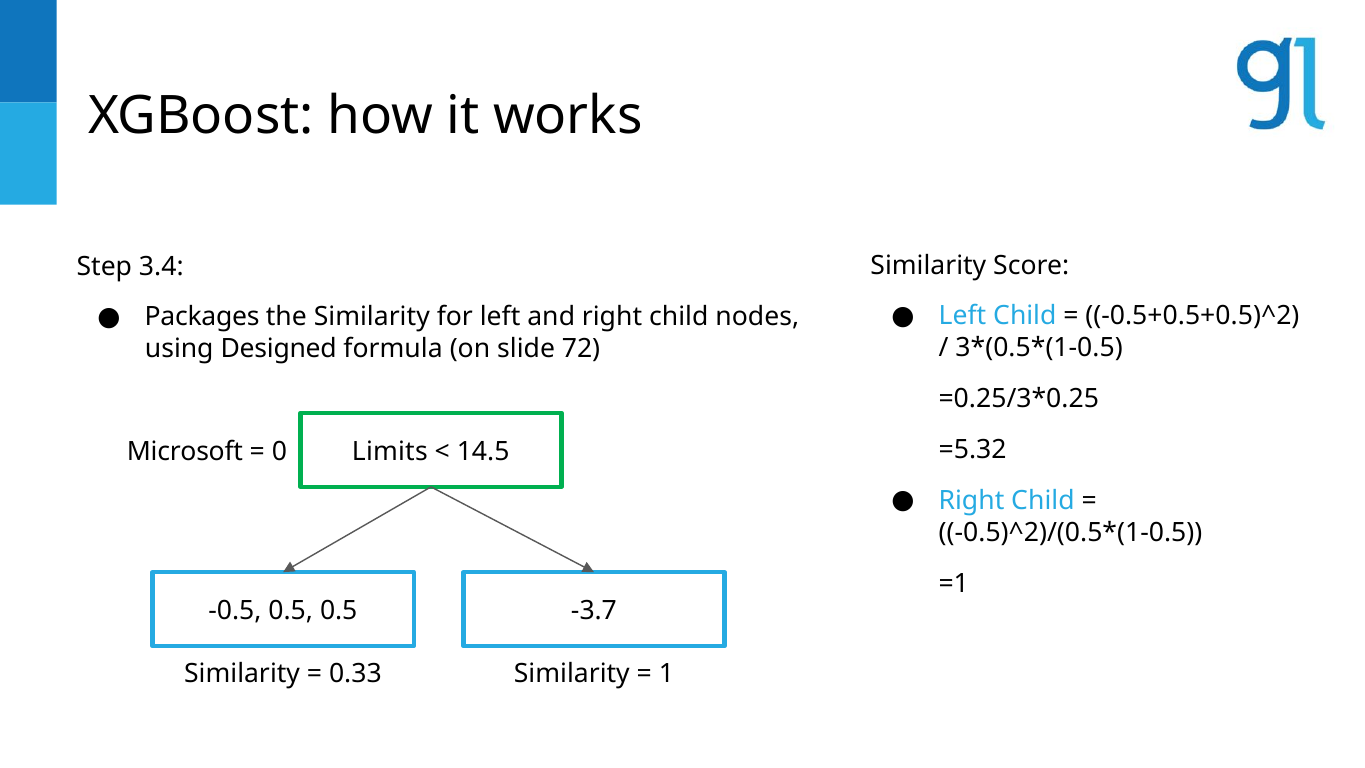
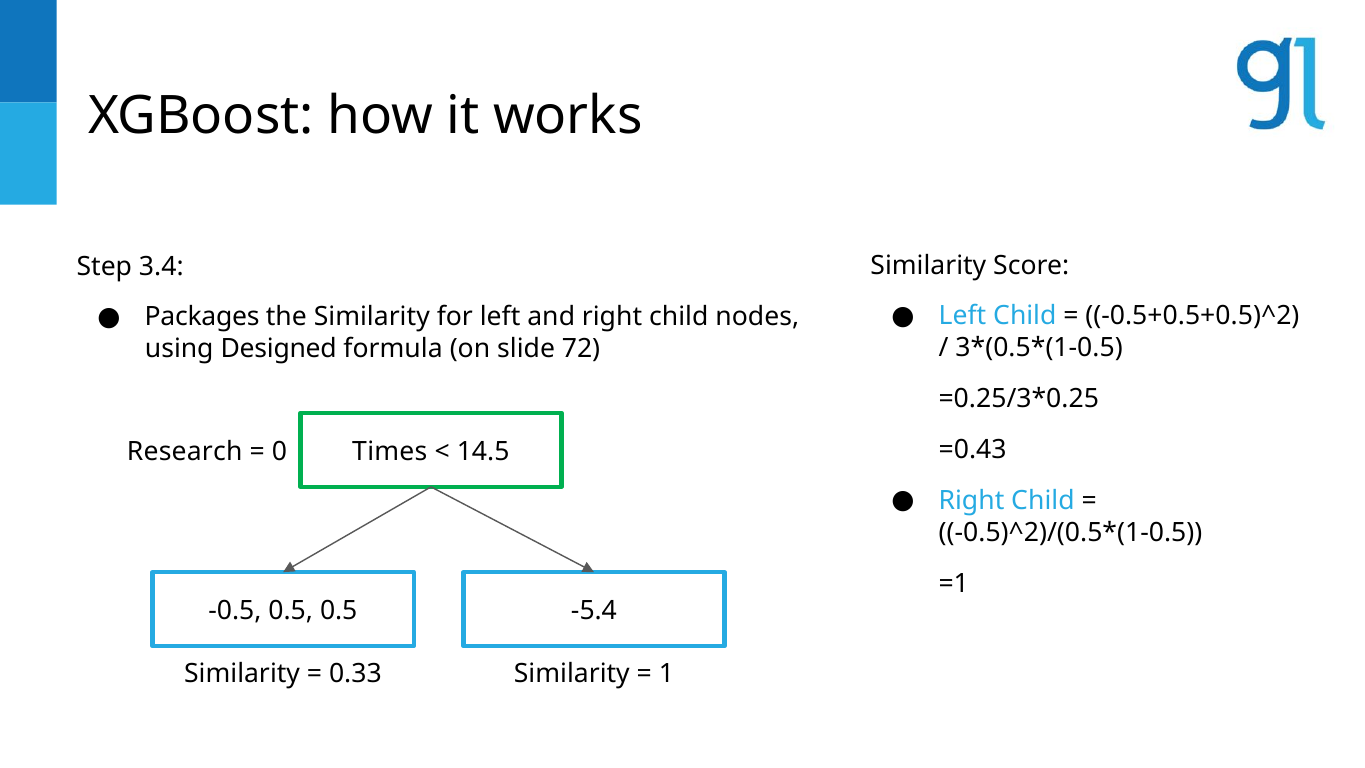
=5.32: =5.32 -> =0.43 (973, 450)
Limits: Limits -> Times (390, 452)
Microsoft: Microsoft -> Research (185, 452)
-3.7: -3.7 -> -5.4 (594, 611)
